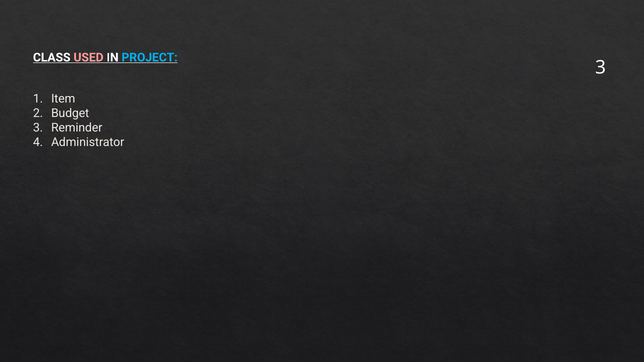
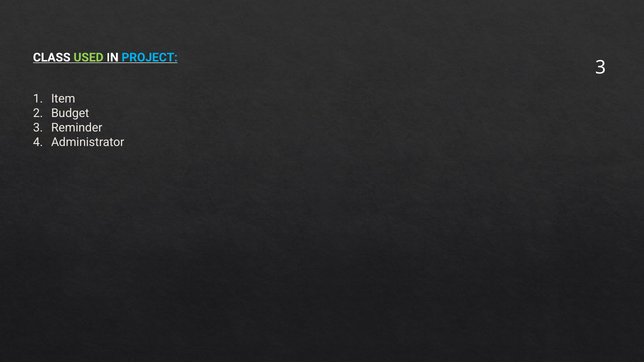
USED colour: pink -> light green (89, 57)
